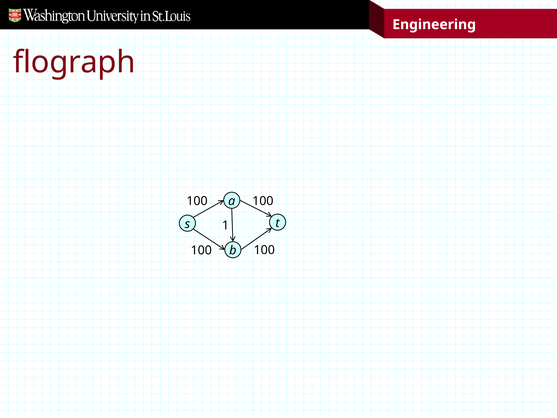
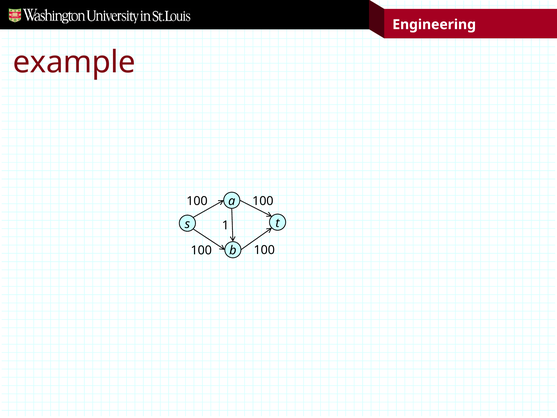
flograph: flograph -> example (74, 62)
